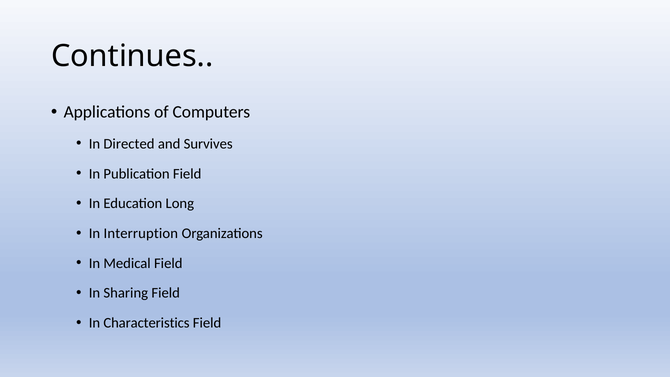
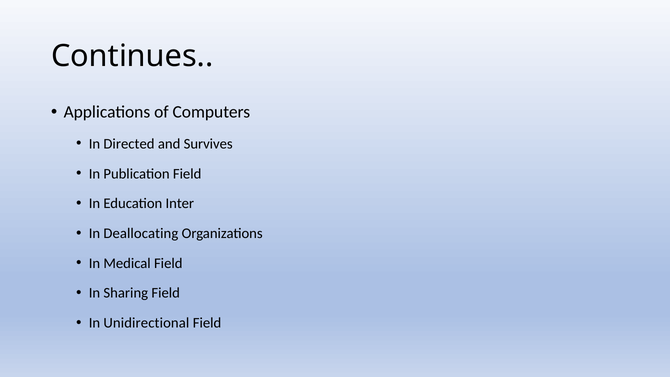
Long: Long -> Inter (180, 203)
Interruption: Interruption -> Deallocating (141, 233)
Characteristics: Characteristics -> Unidirectional (146, 323)
